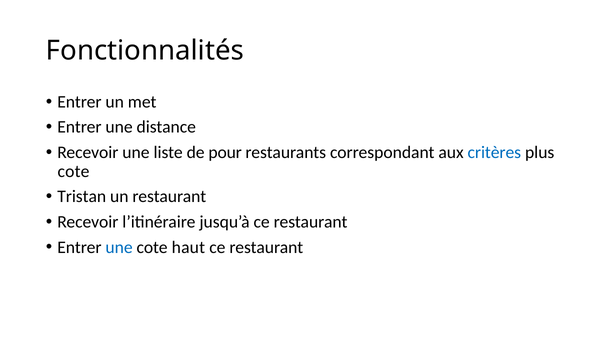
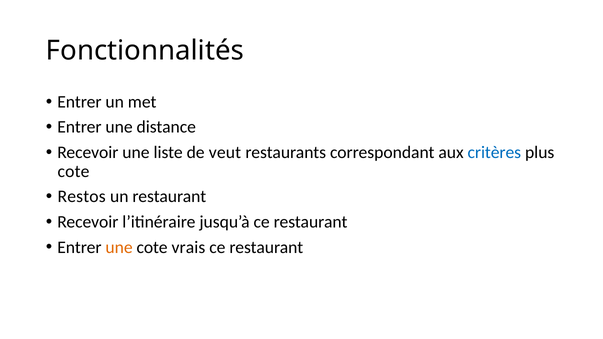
pour: pour -> veut (225, 153)
Tristan: Tristan -> Restos (82, 197)
une colour: blue -> orange (119, 247)
haut: haut -> vrais (188, 247)
